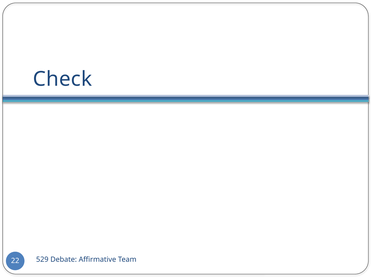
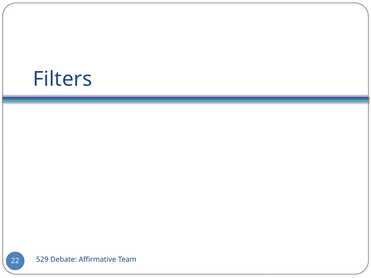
Check: Check -> Filters (63, 79)
